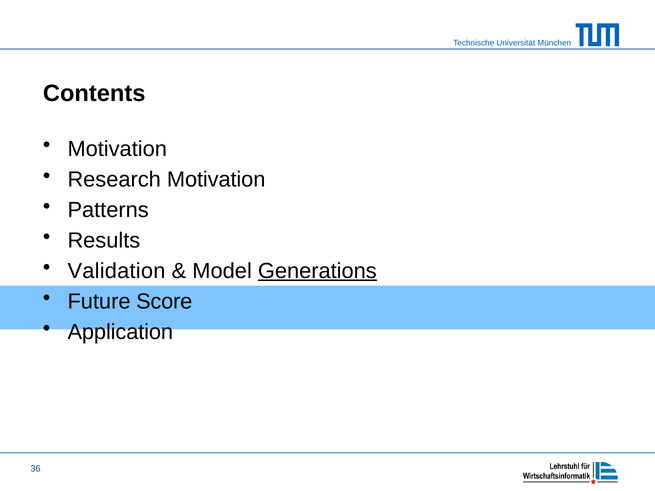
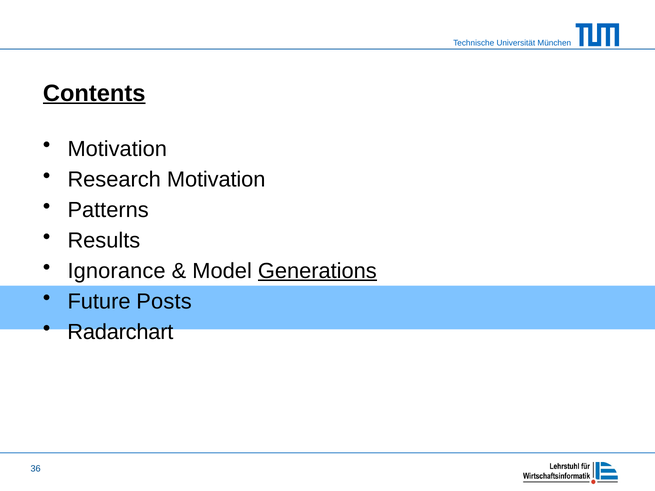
Contents underline: none -> present (94, 93)
Validation: Validation -> Ignorance (117, 271)
Score: Score -> Posts (164, 302)
Application: Application -> Radarchart (120, 332)
